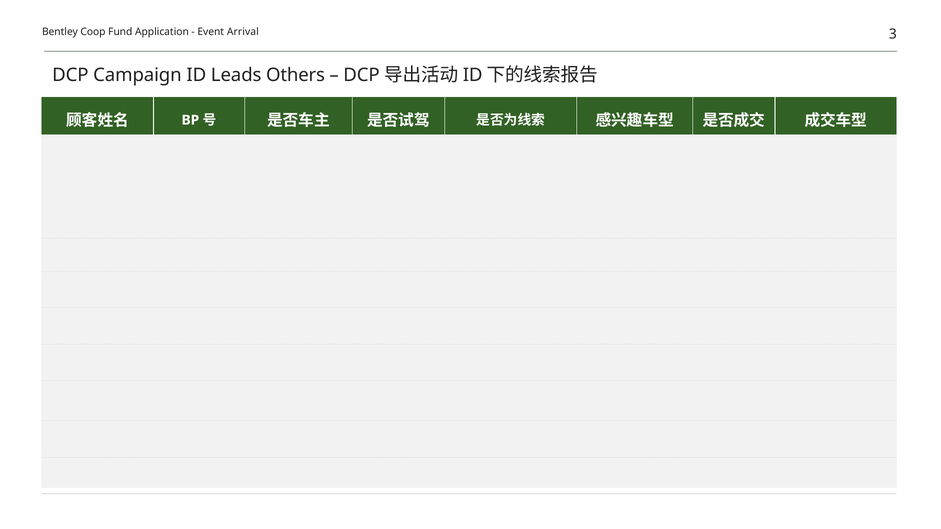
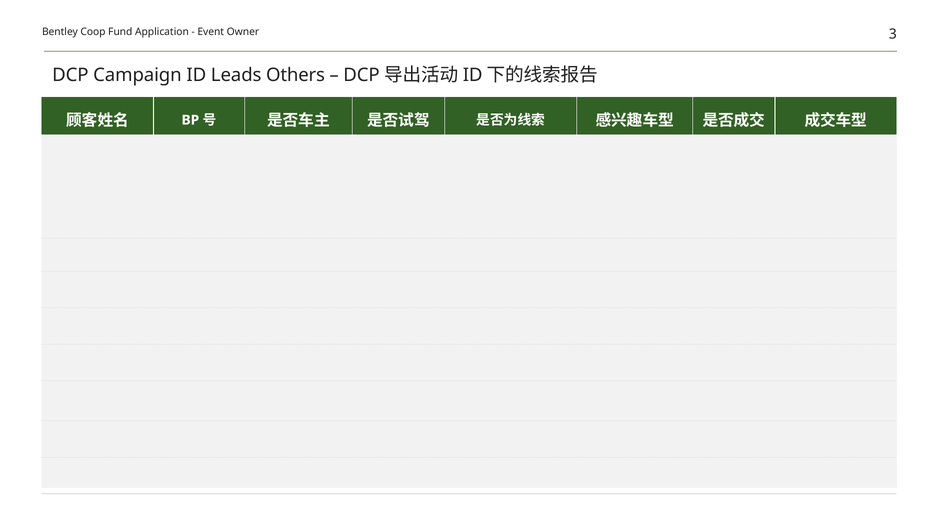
Arrival: Arrival -> Owner (243, 32)
